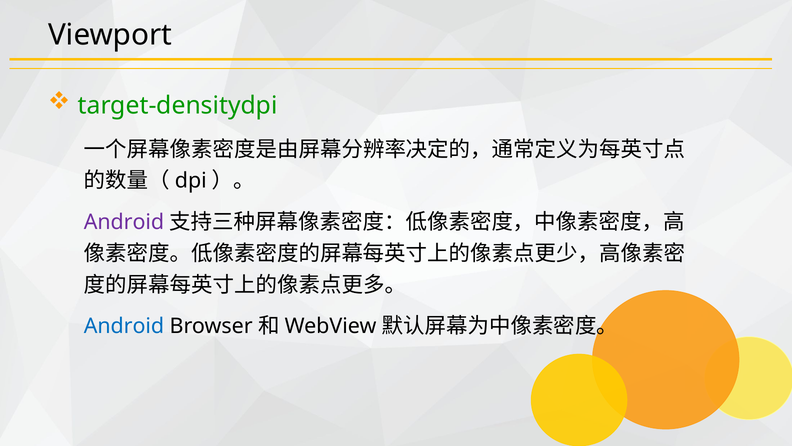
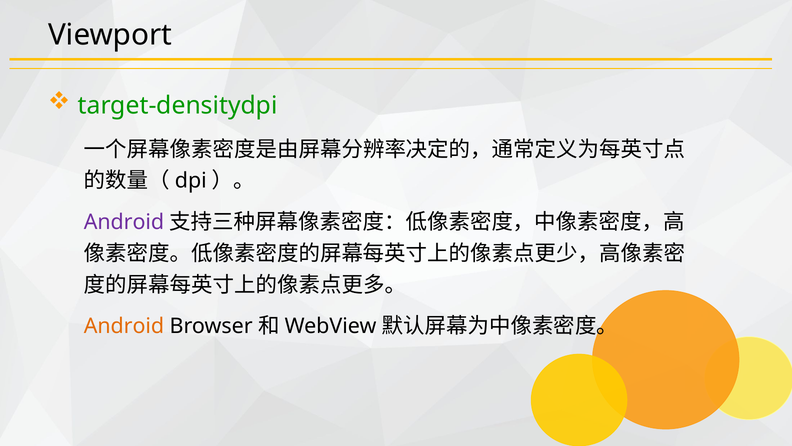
Android colour: blue -> orange (124, 326)
